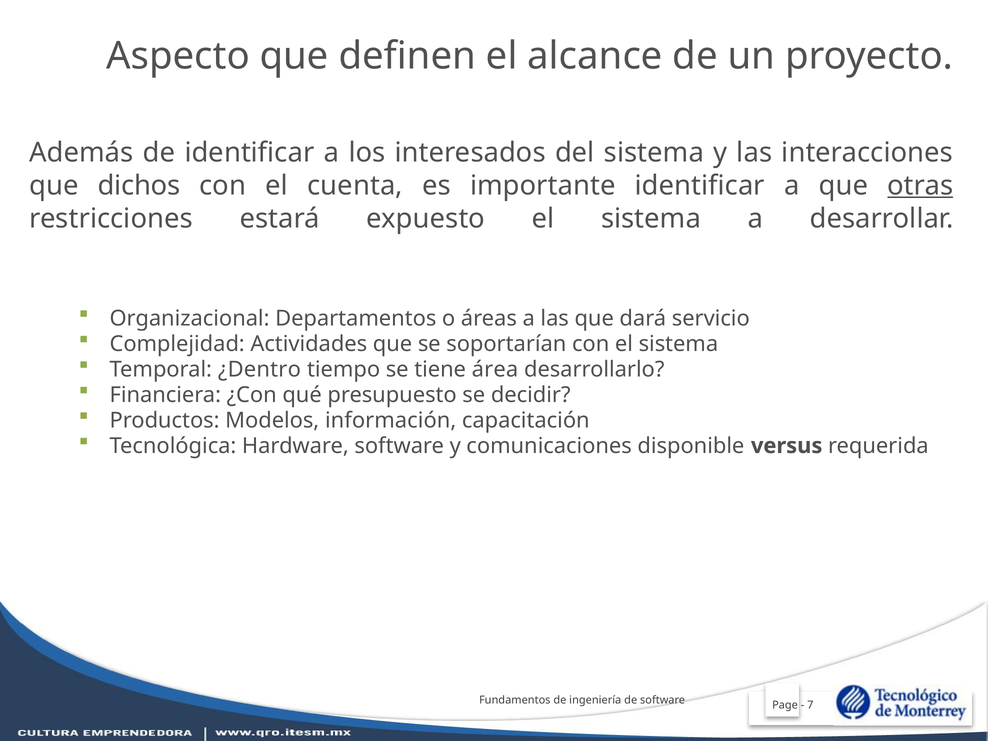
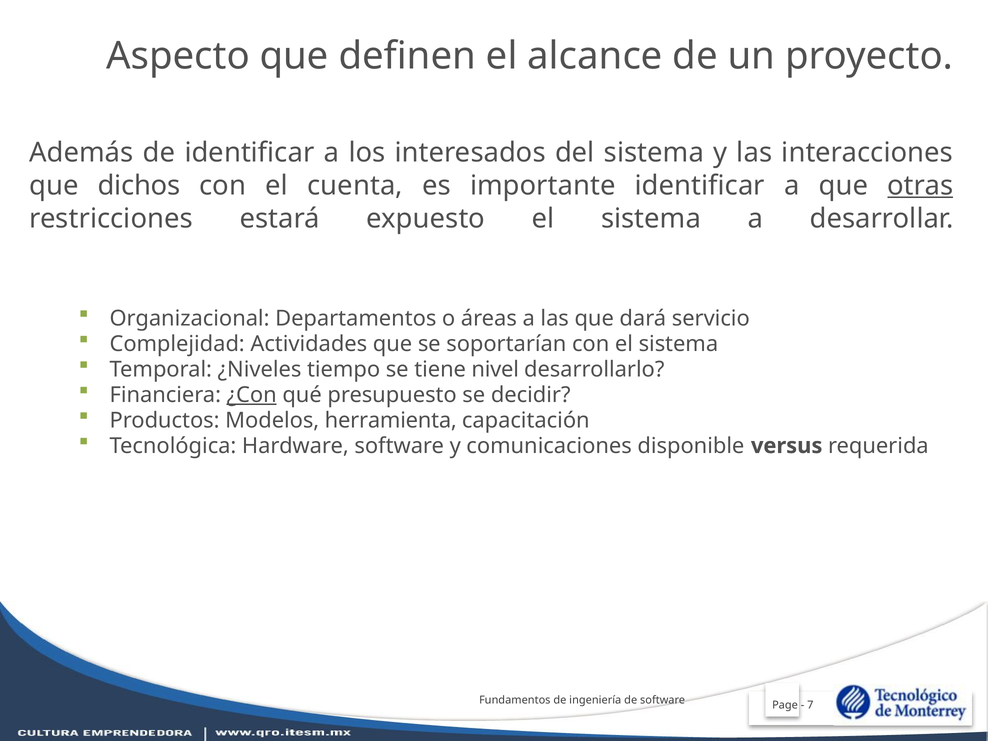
¿Dentro: ¿Dentro -> ¿Niveles (260, 369)
área: área -> nivel (495, 369)
¿Con underline: none -> present (252, 395)
información: información -> herramienta (391, 420)
